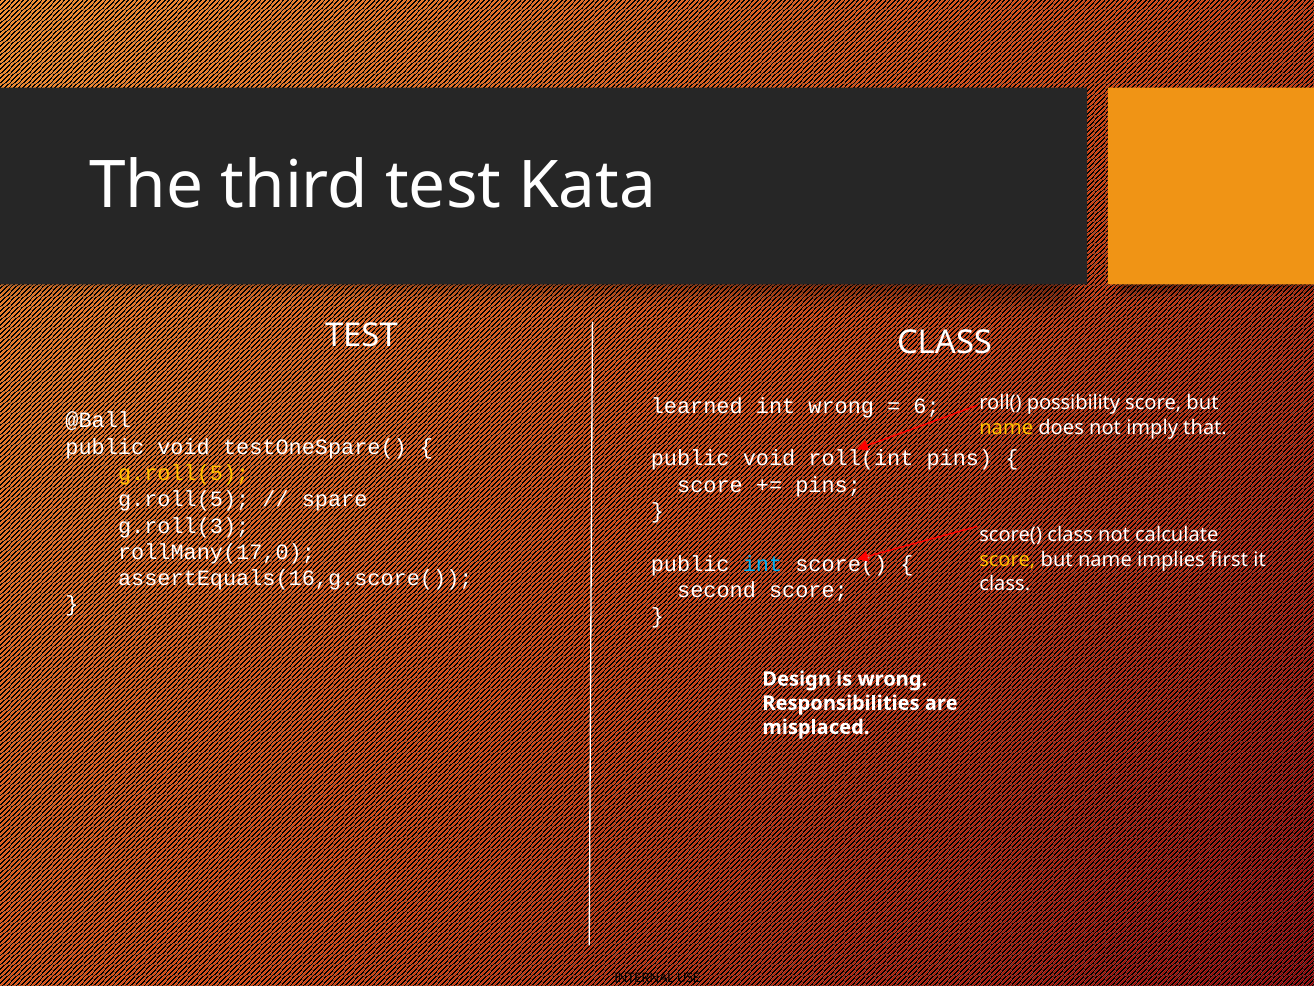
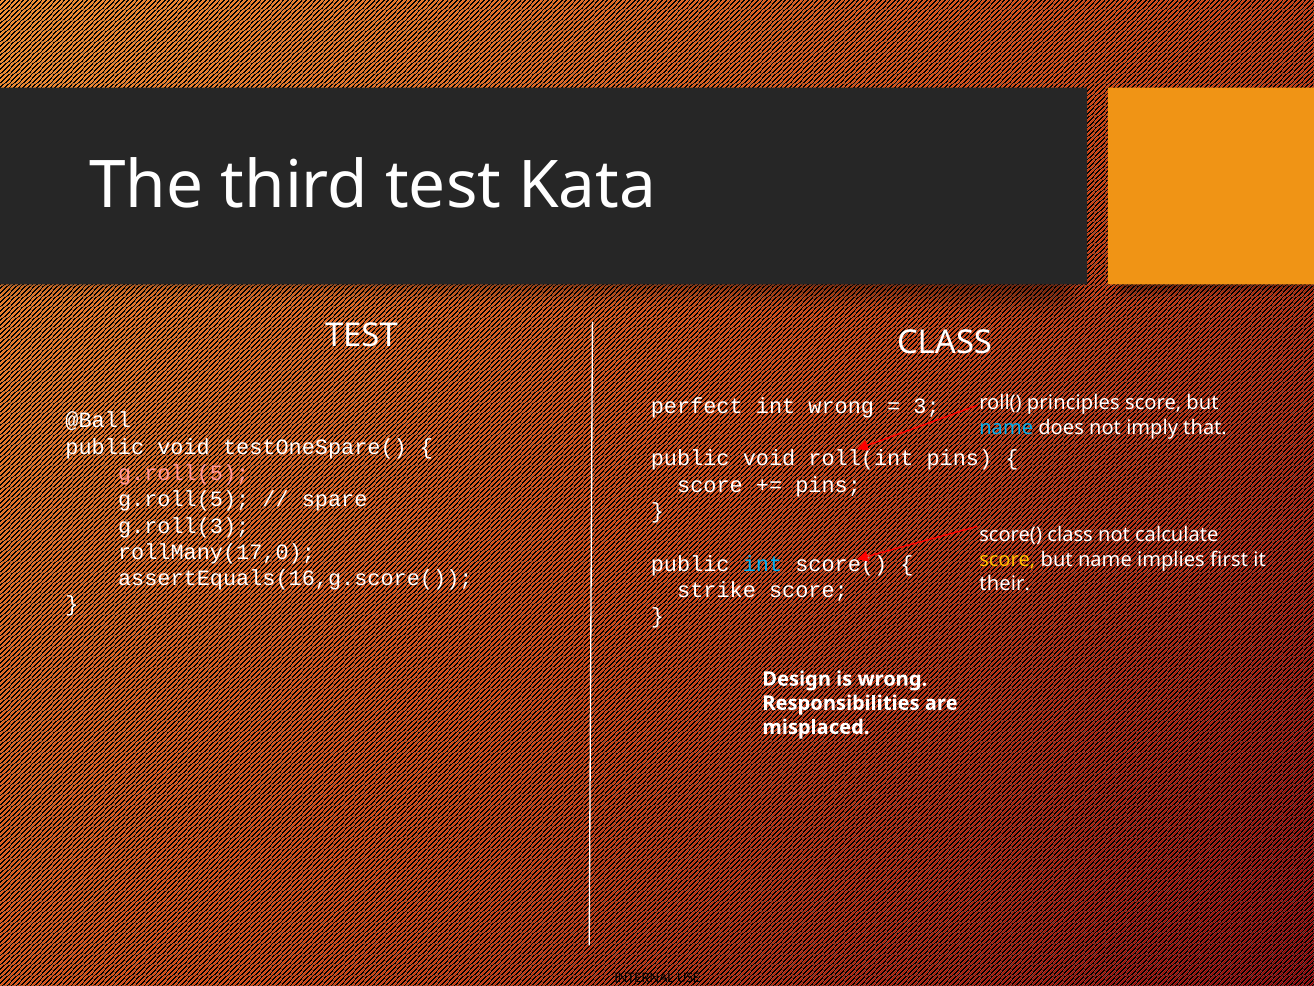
possibility: possibility -> principles (1073, 403)
learned: learned -> perfect (697, 406)
6: 6 -> 3 (927, 406)
name colour: yellow -> light blue (1006, 427)
g.roll(5 colour: yellow -> pink (184, 473)
class: class -> their (1005, 583)
second: second -> strike (717, 590)
